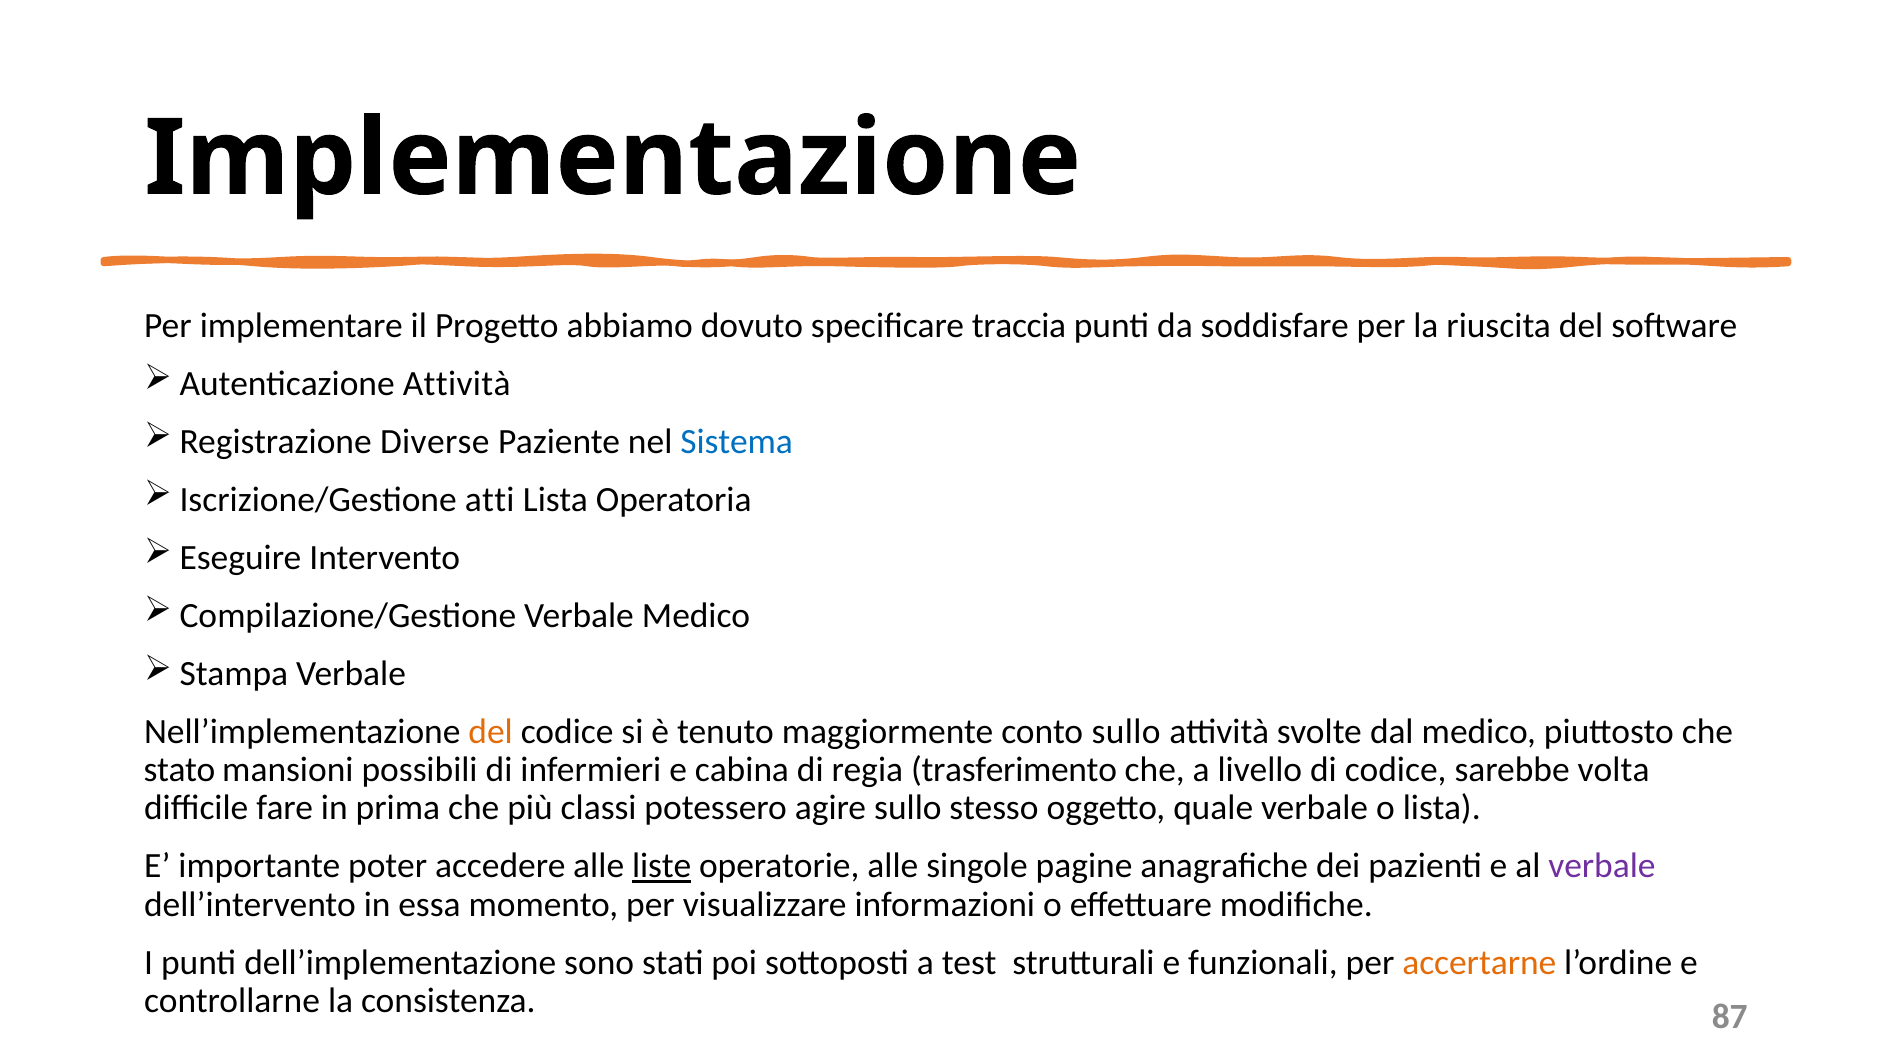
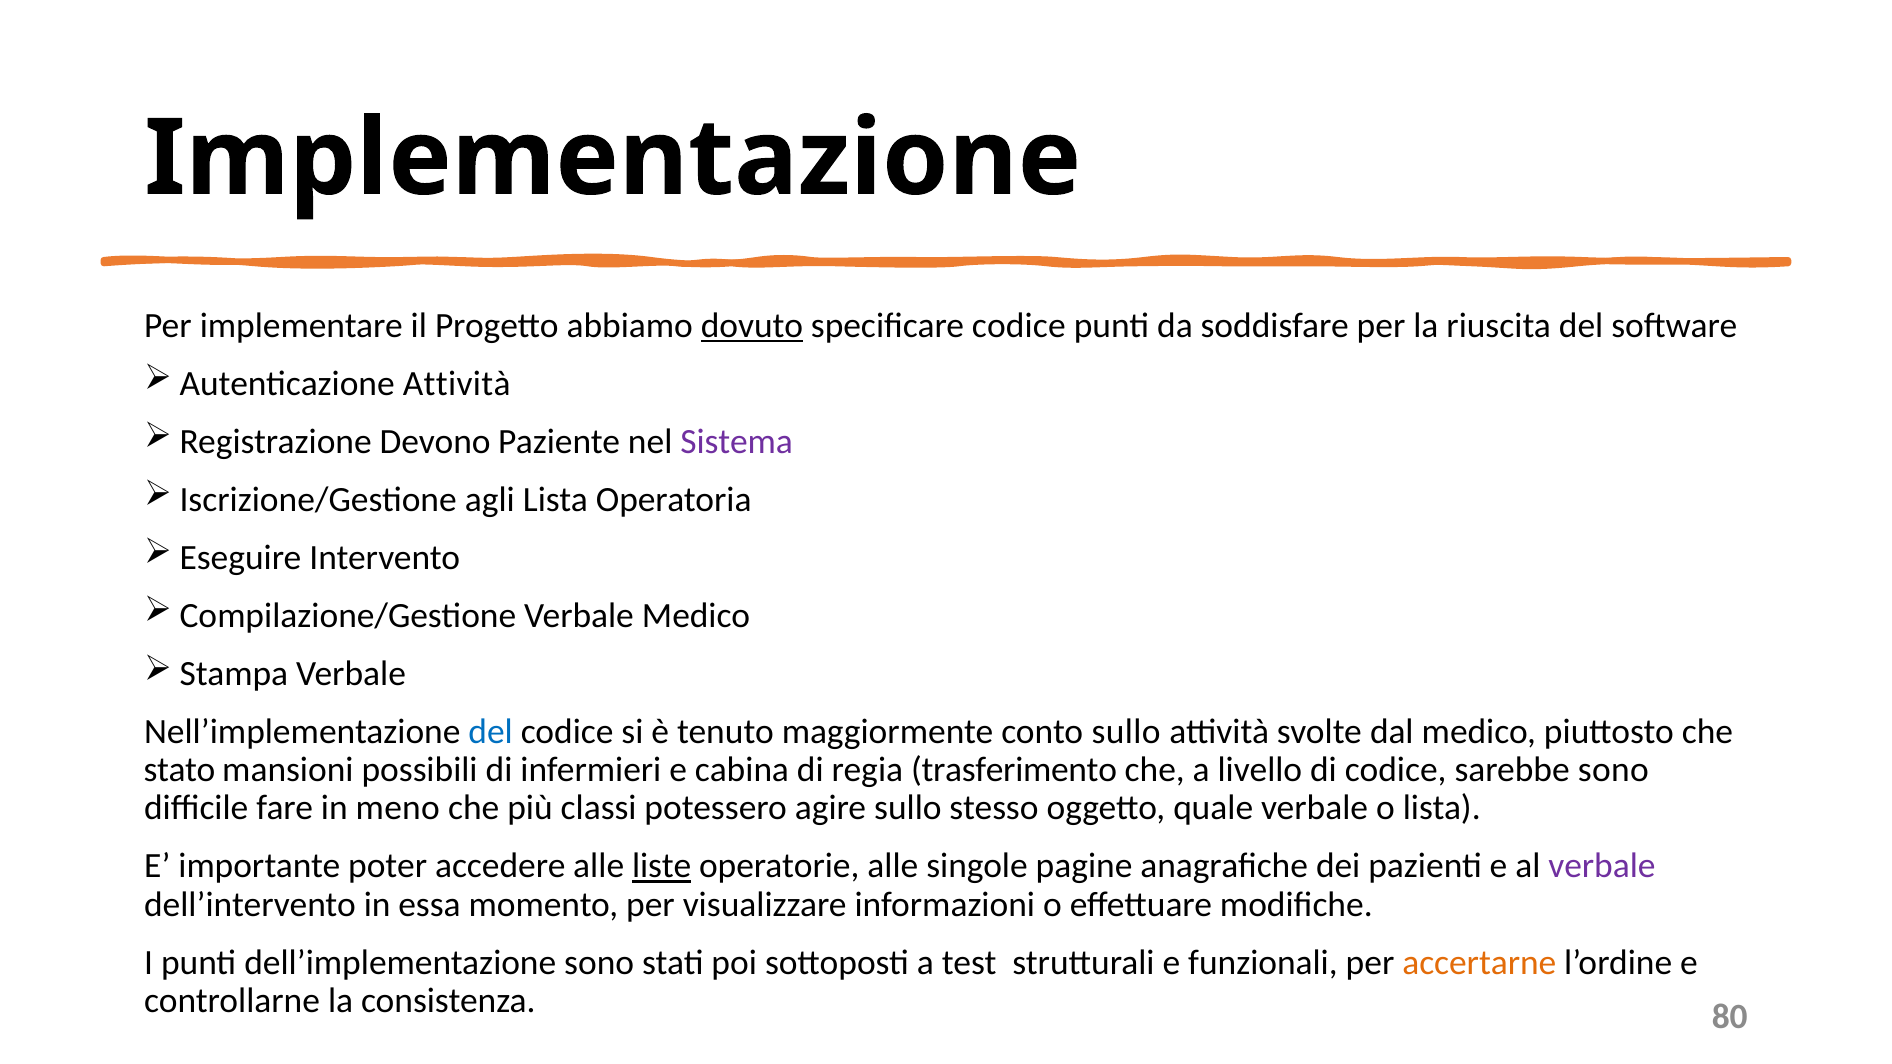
dovuto underline: none -> present (752, 325)
specificare traccia: traccia -> codice (1019, 325)
Diverse: Diverse -> Devono (435, 442)
Sistema colour: blue -> purple (737, 442)
atti: atti -> agli (490, 500)
del colour: orange -> blue (491, 732)
sarebbe volta: volta -> sono (1613, 770)
prima: prima -> meno (398, 808)
87: 87 -> 80 (1730, 1017)
